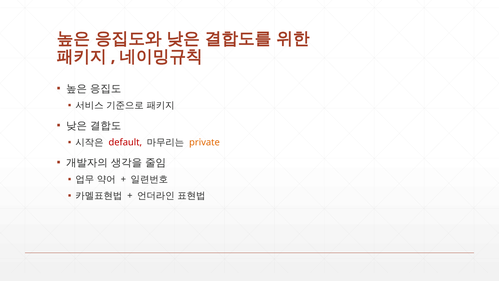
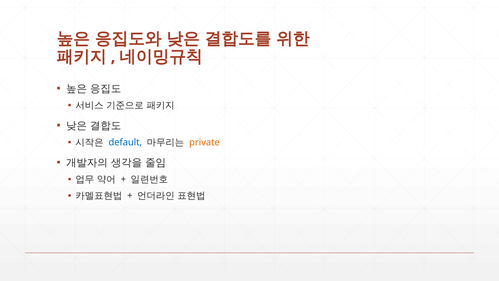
default colour: red -> blue (125, 142)
